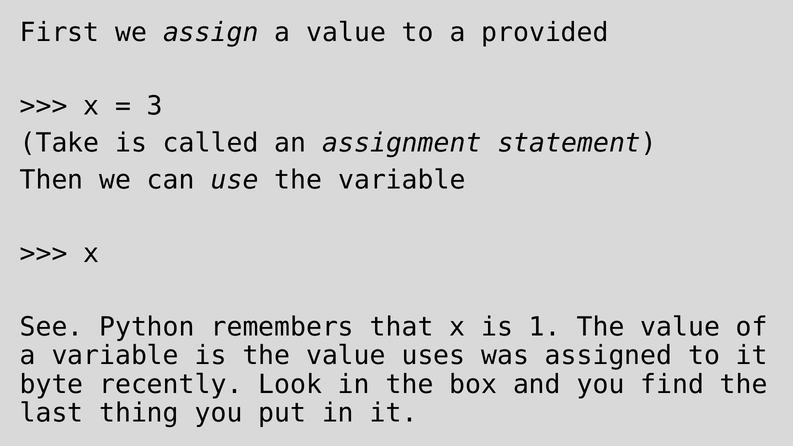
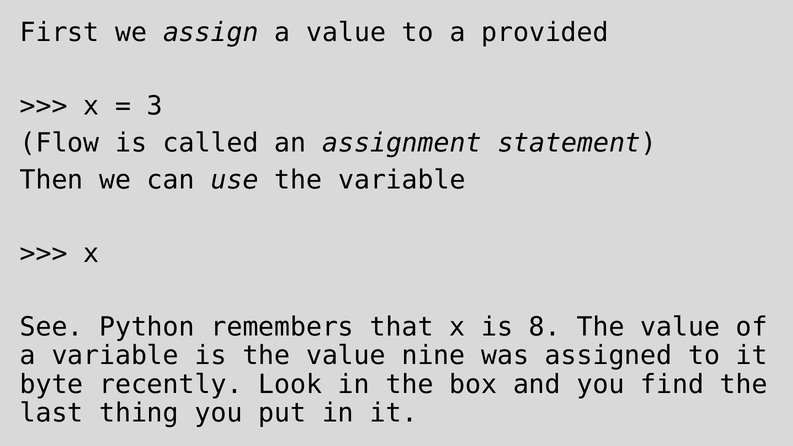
Take: Take -> Flow (60, 143)
1: 1 -> 8 (545, 327)
uses: uses -> nine (433, 356)
